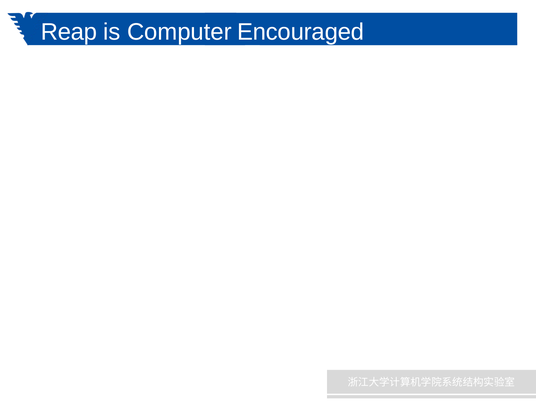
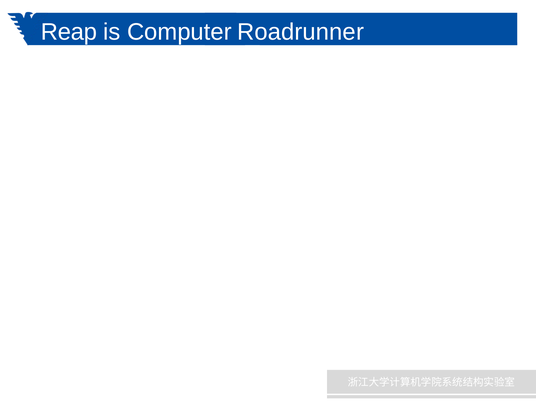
Encouraged: Encouraged -> Roadrunner (300, 32)
